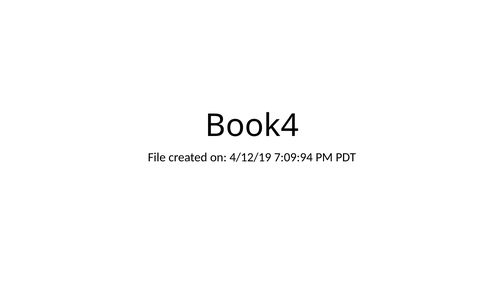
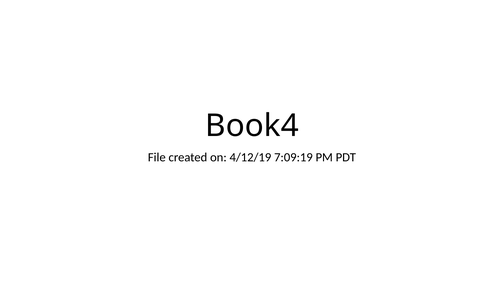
7:09:94: 7:09:94 -> 7:09:19 (293, 158)
